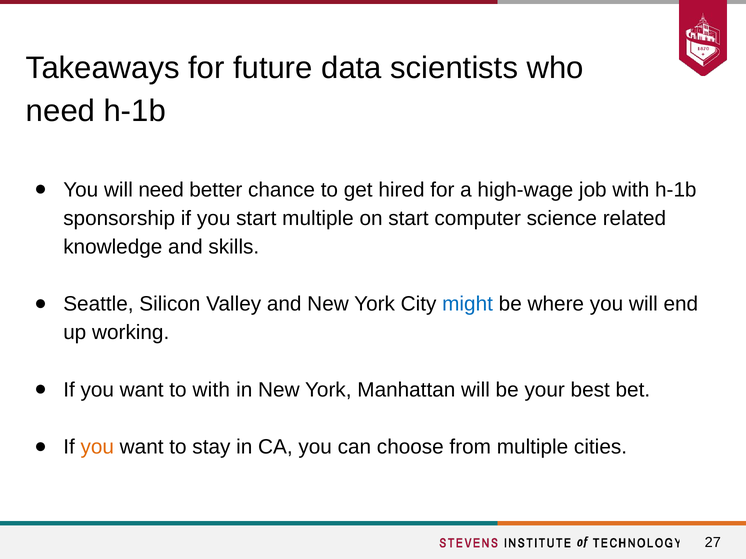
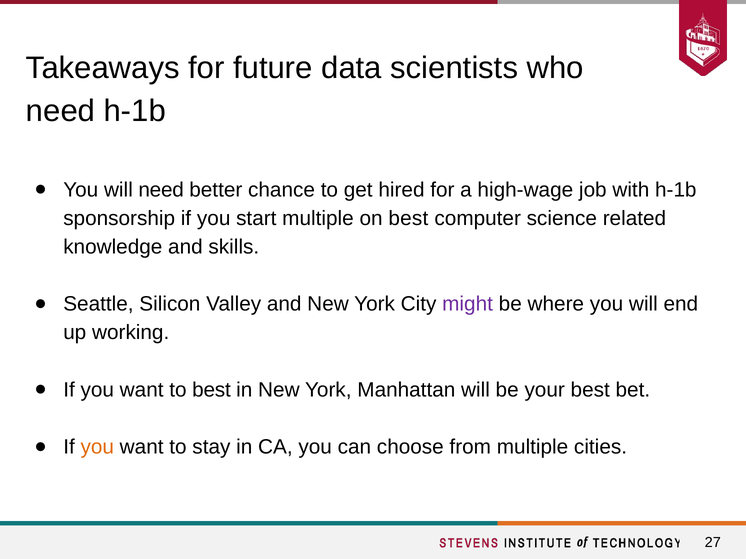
on start: start -> best (408, 218)
might colour: blue -> purple (468, 304)
to with: with -> best (211, 390)
